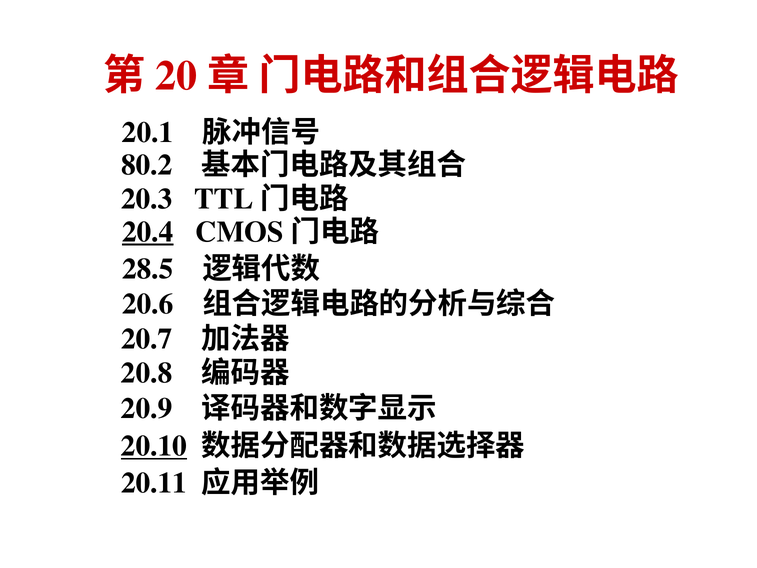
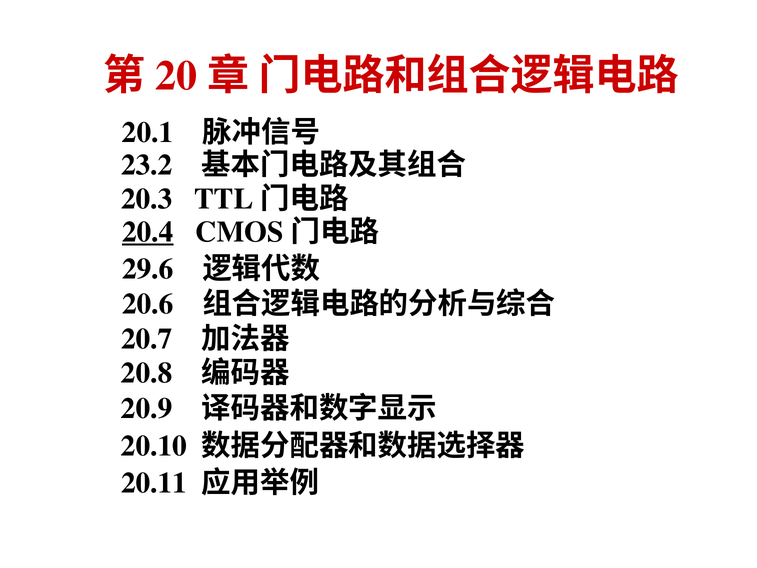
80.2: 80.2 -> 23.2 (147, 165)
28.5: 28.5 -> 29.6 (148, 269)
20.10 underline: present -> none (154, 446)
